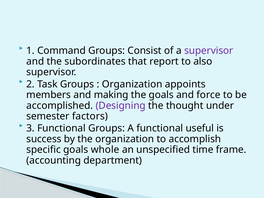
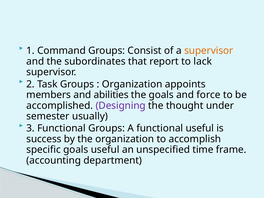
supervisor colour: purple -> orange (209, 51)
also: also -> lack (203, 61)
making: making -> abilities (111, 95)
factors: factors -> usually (90, 116)
goals whole: whole -> useful (105, 150)
